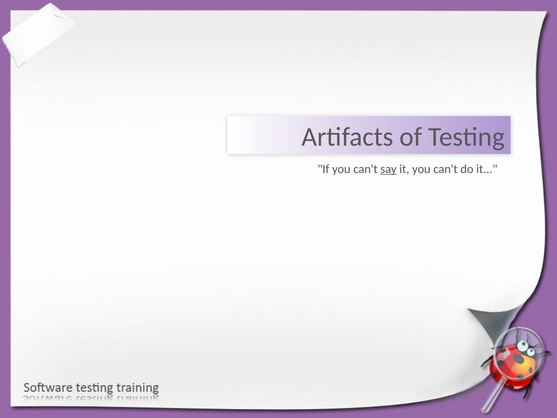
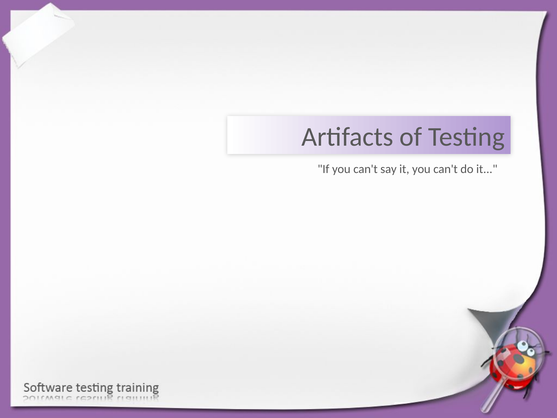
say underline: present -> none (389, 169)
